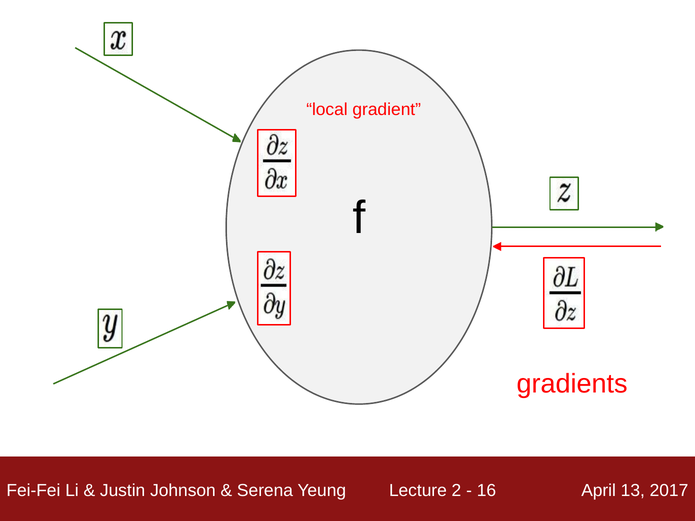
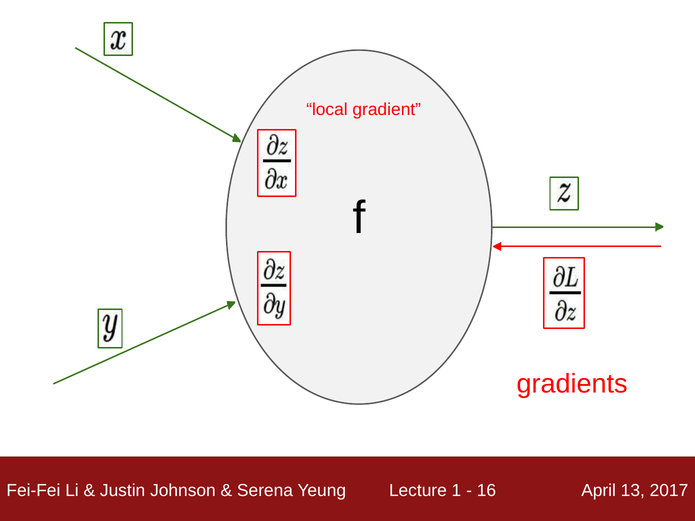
2: 2 -> 1 (456, 491)
